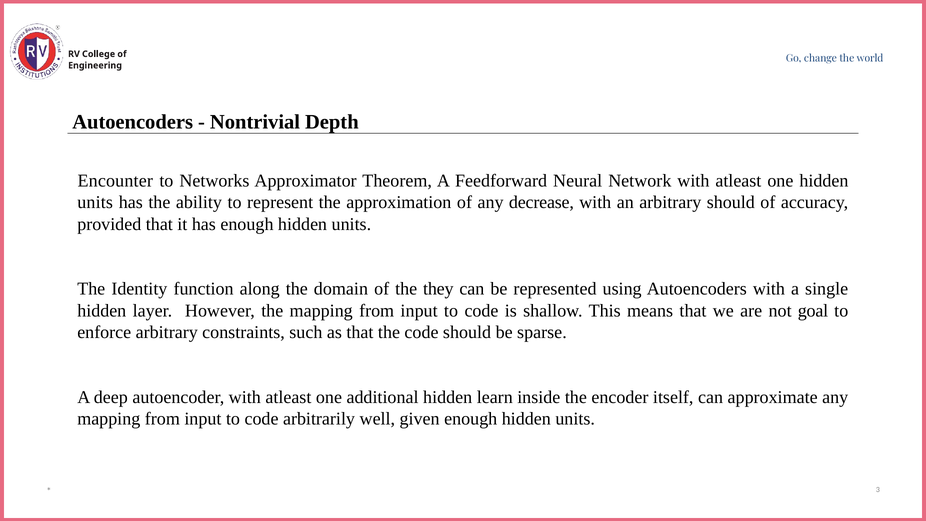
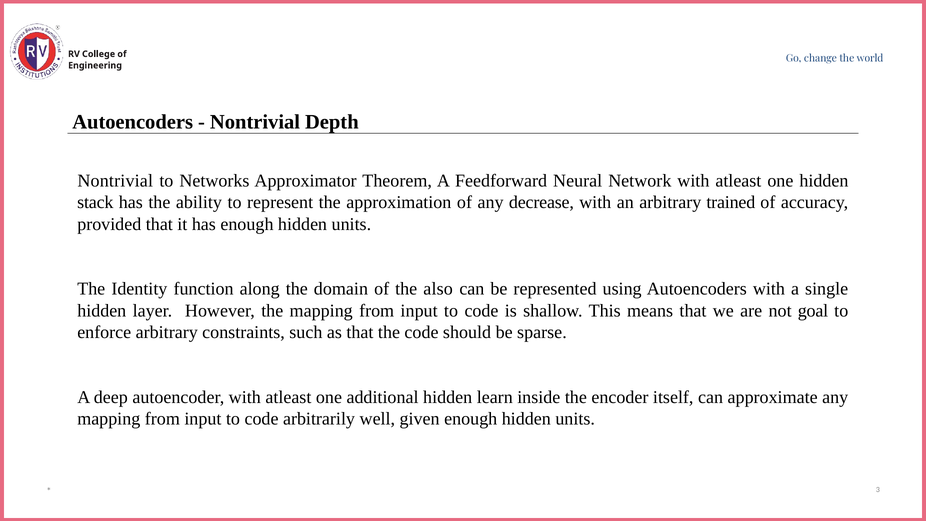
Encounter: Encounter -> Nontrivial (115, 181)
units: units -> stack (95, 202)
arbitrary should: should -> trained (731, 202)
they: they -> also (438, 289)
